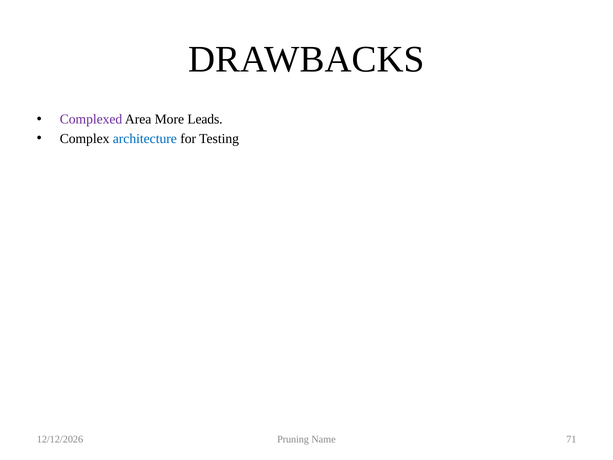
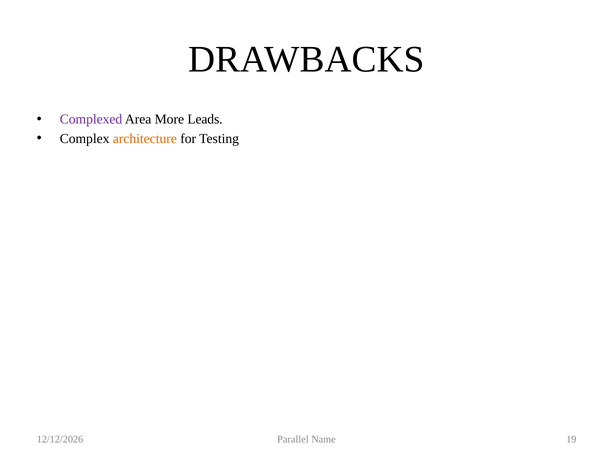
architecture colour: blue -> orange (145, 138)
Pruning: Pruning -> Parallel (293, 439)
71: 71 -> 19 (571, 439)
